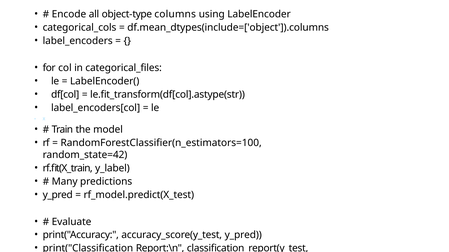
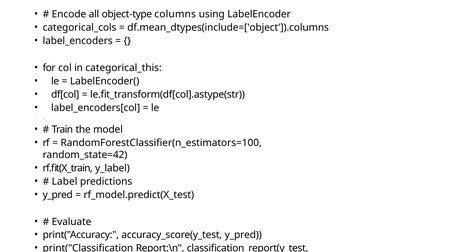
categorical_files: categorical_files -> categorical_this (124, 68)
Many: Many -> Label (65, 182)
